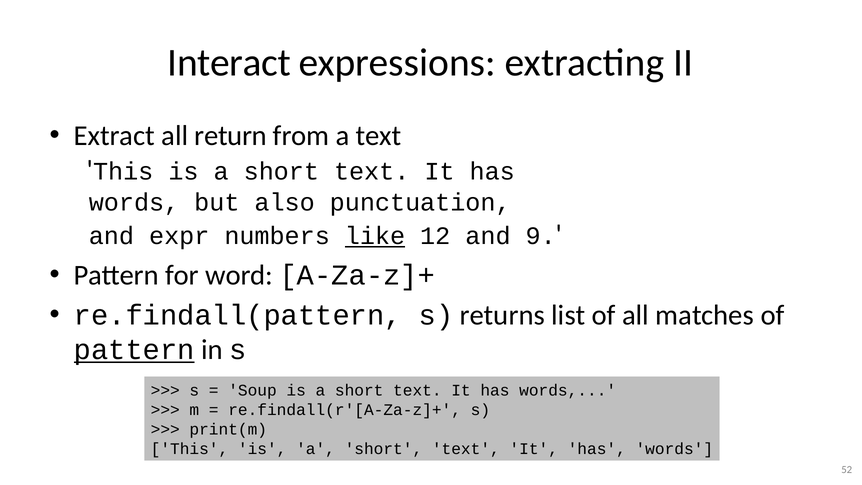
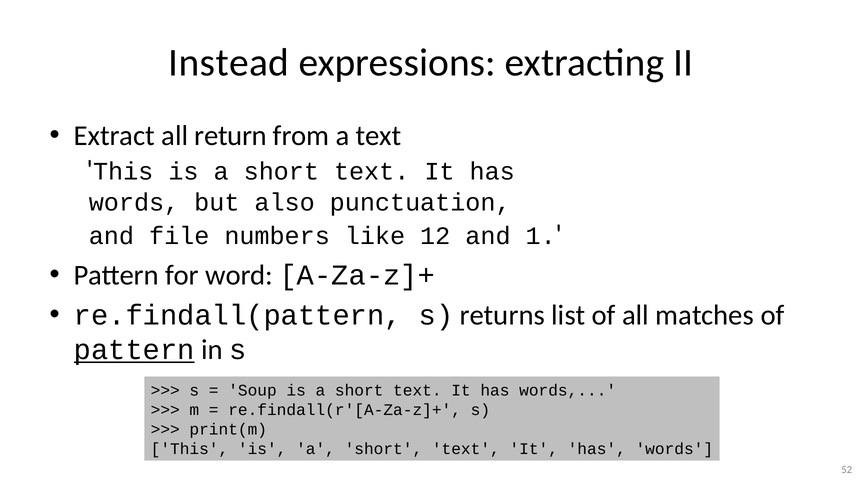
Interact: Interact -> Instead (229, 63)
expr: expr -> file (179, 236)
like underline: present -> none (375, 236)
9: 9 -> 1 (541, 236)
